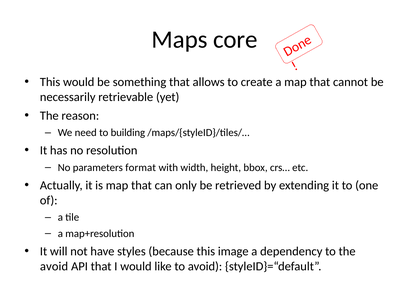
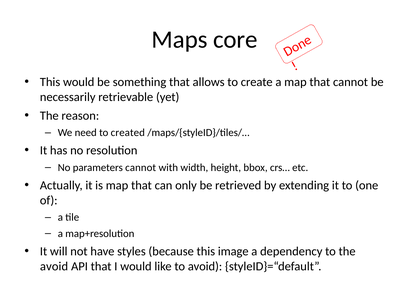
building: building -> created (128, 133)
parameters format: format -> cannot (141, 167)
